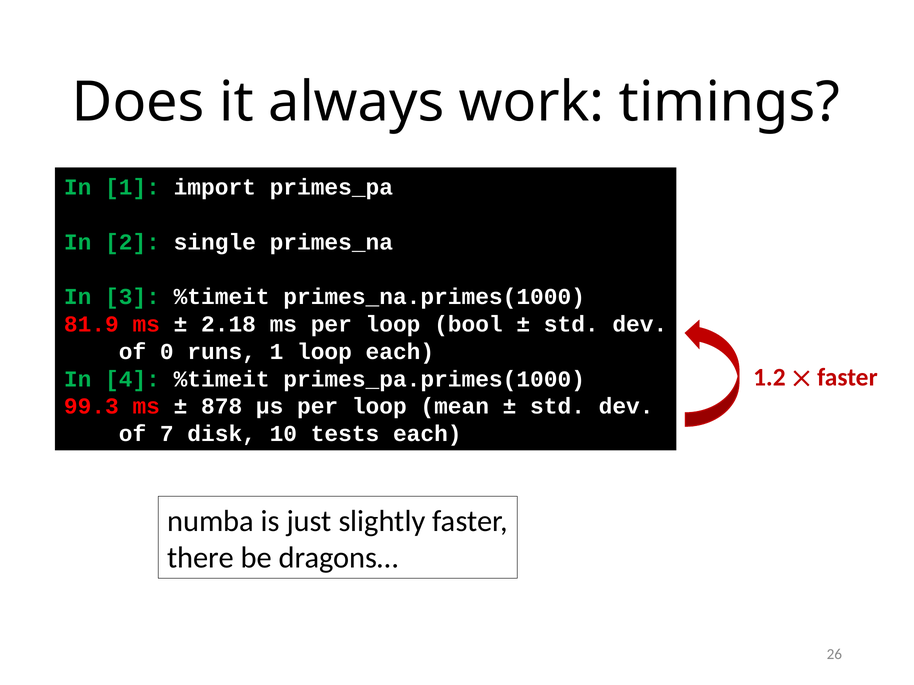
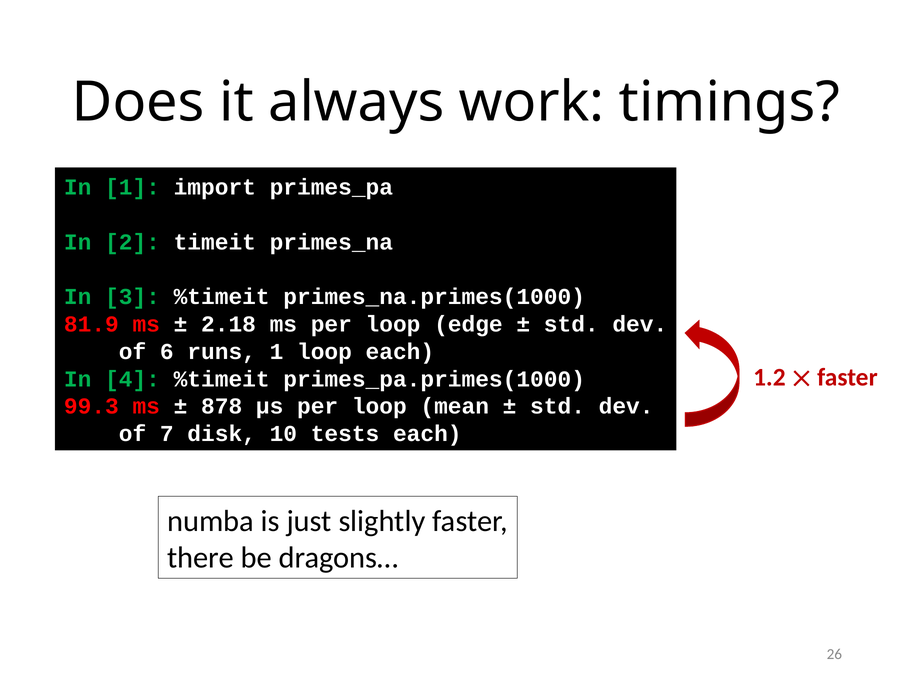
single: single -> timeit (215, 242)
bool: bool -> edge (468, 324)
0: 0 -> 6 (167, 352)
